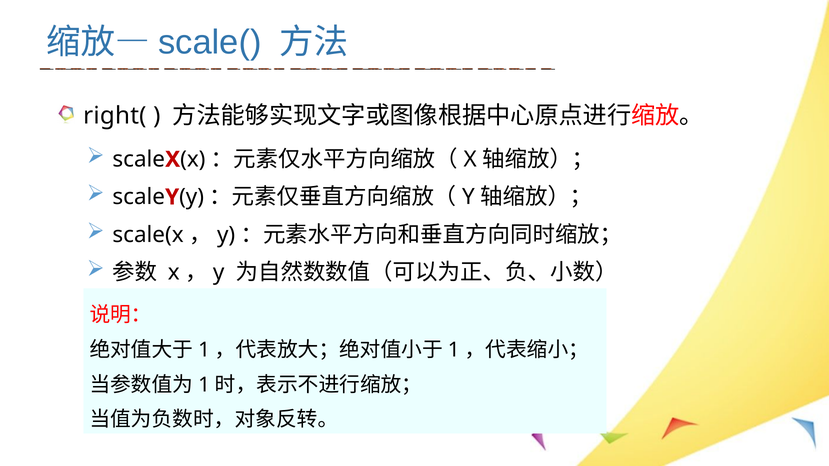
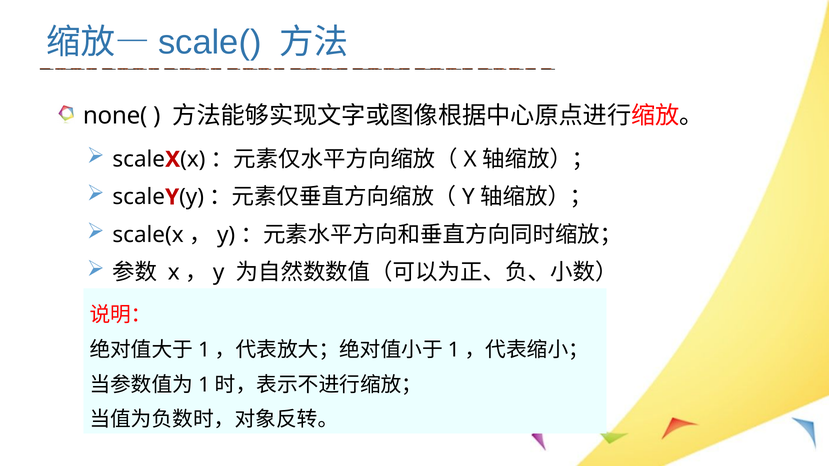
right(: right( -> none( (115, 116)
